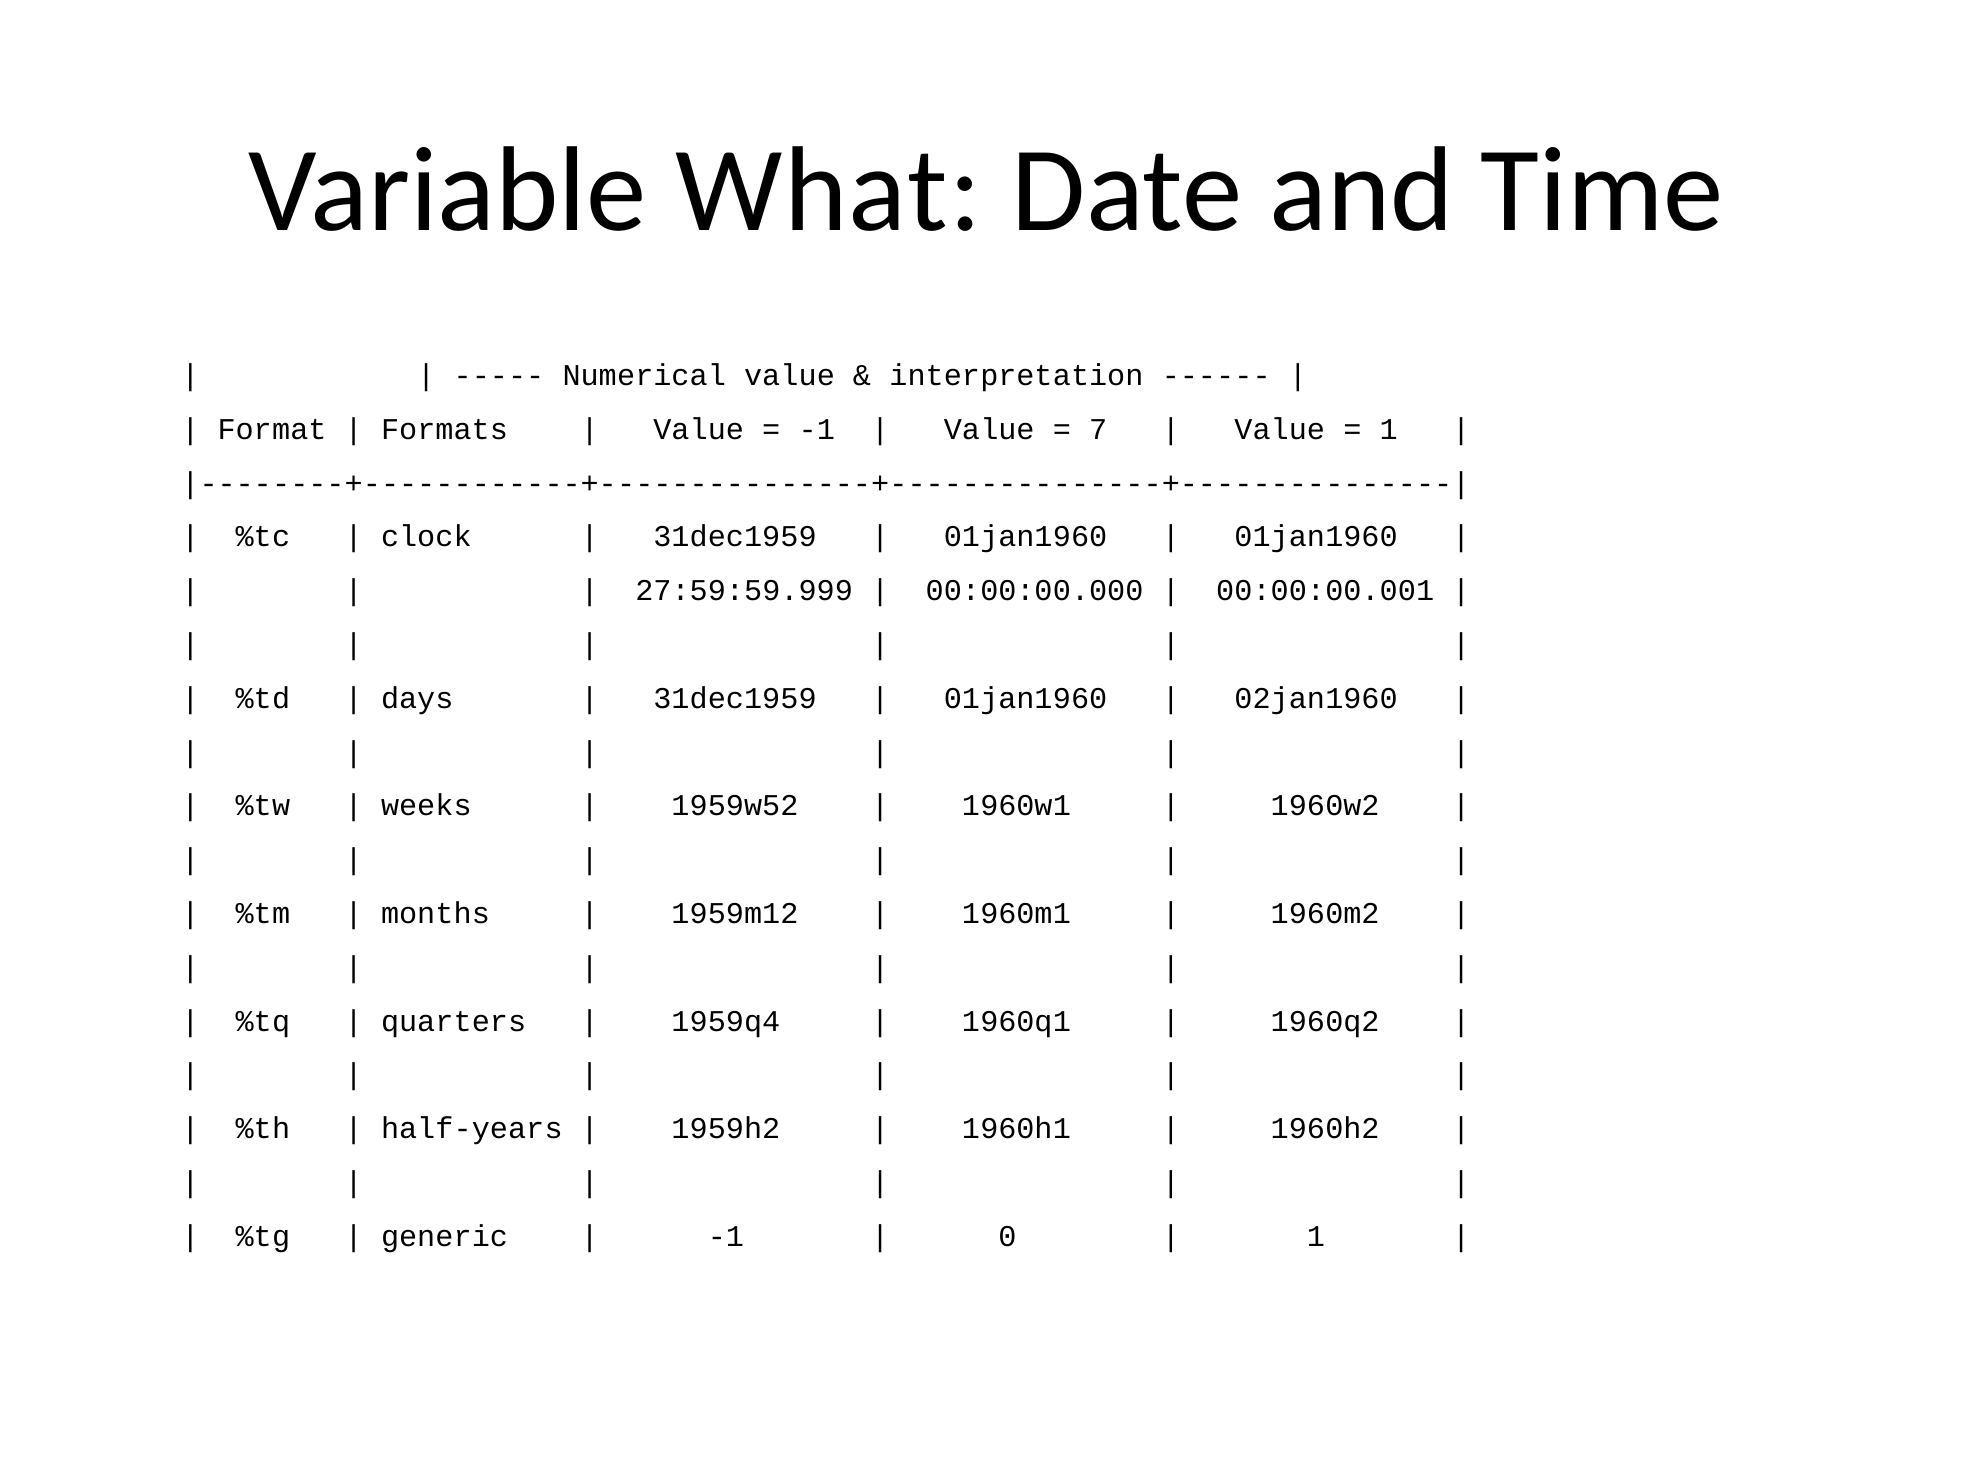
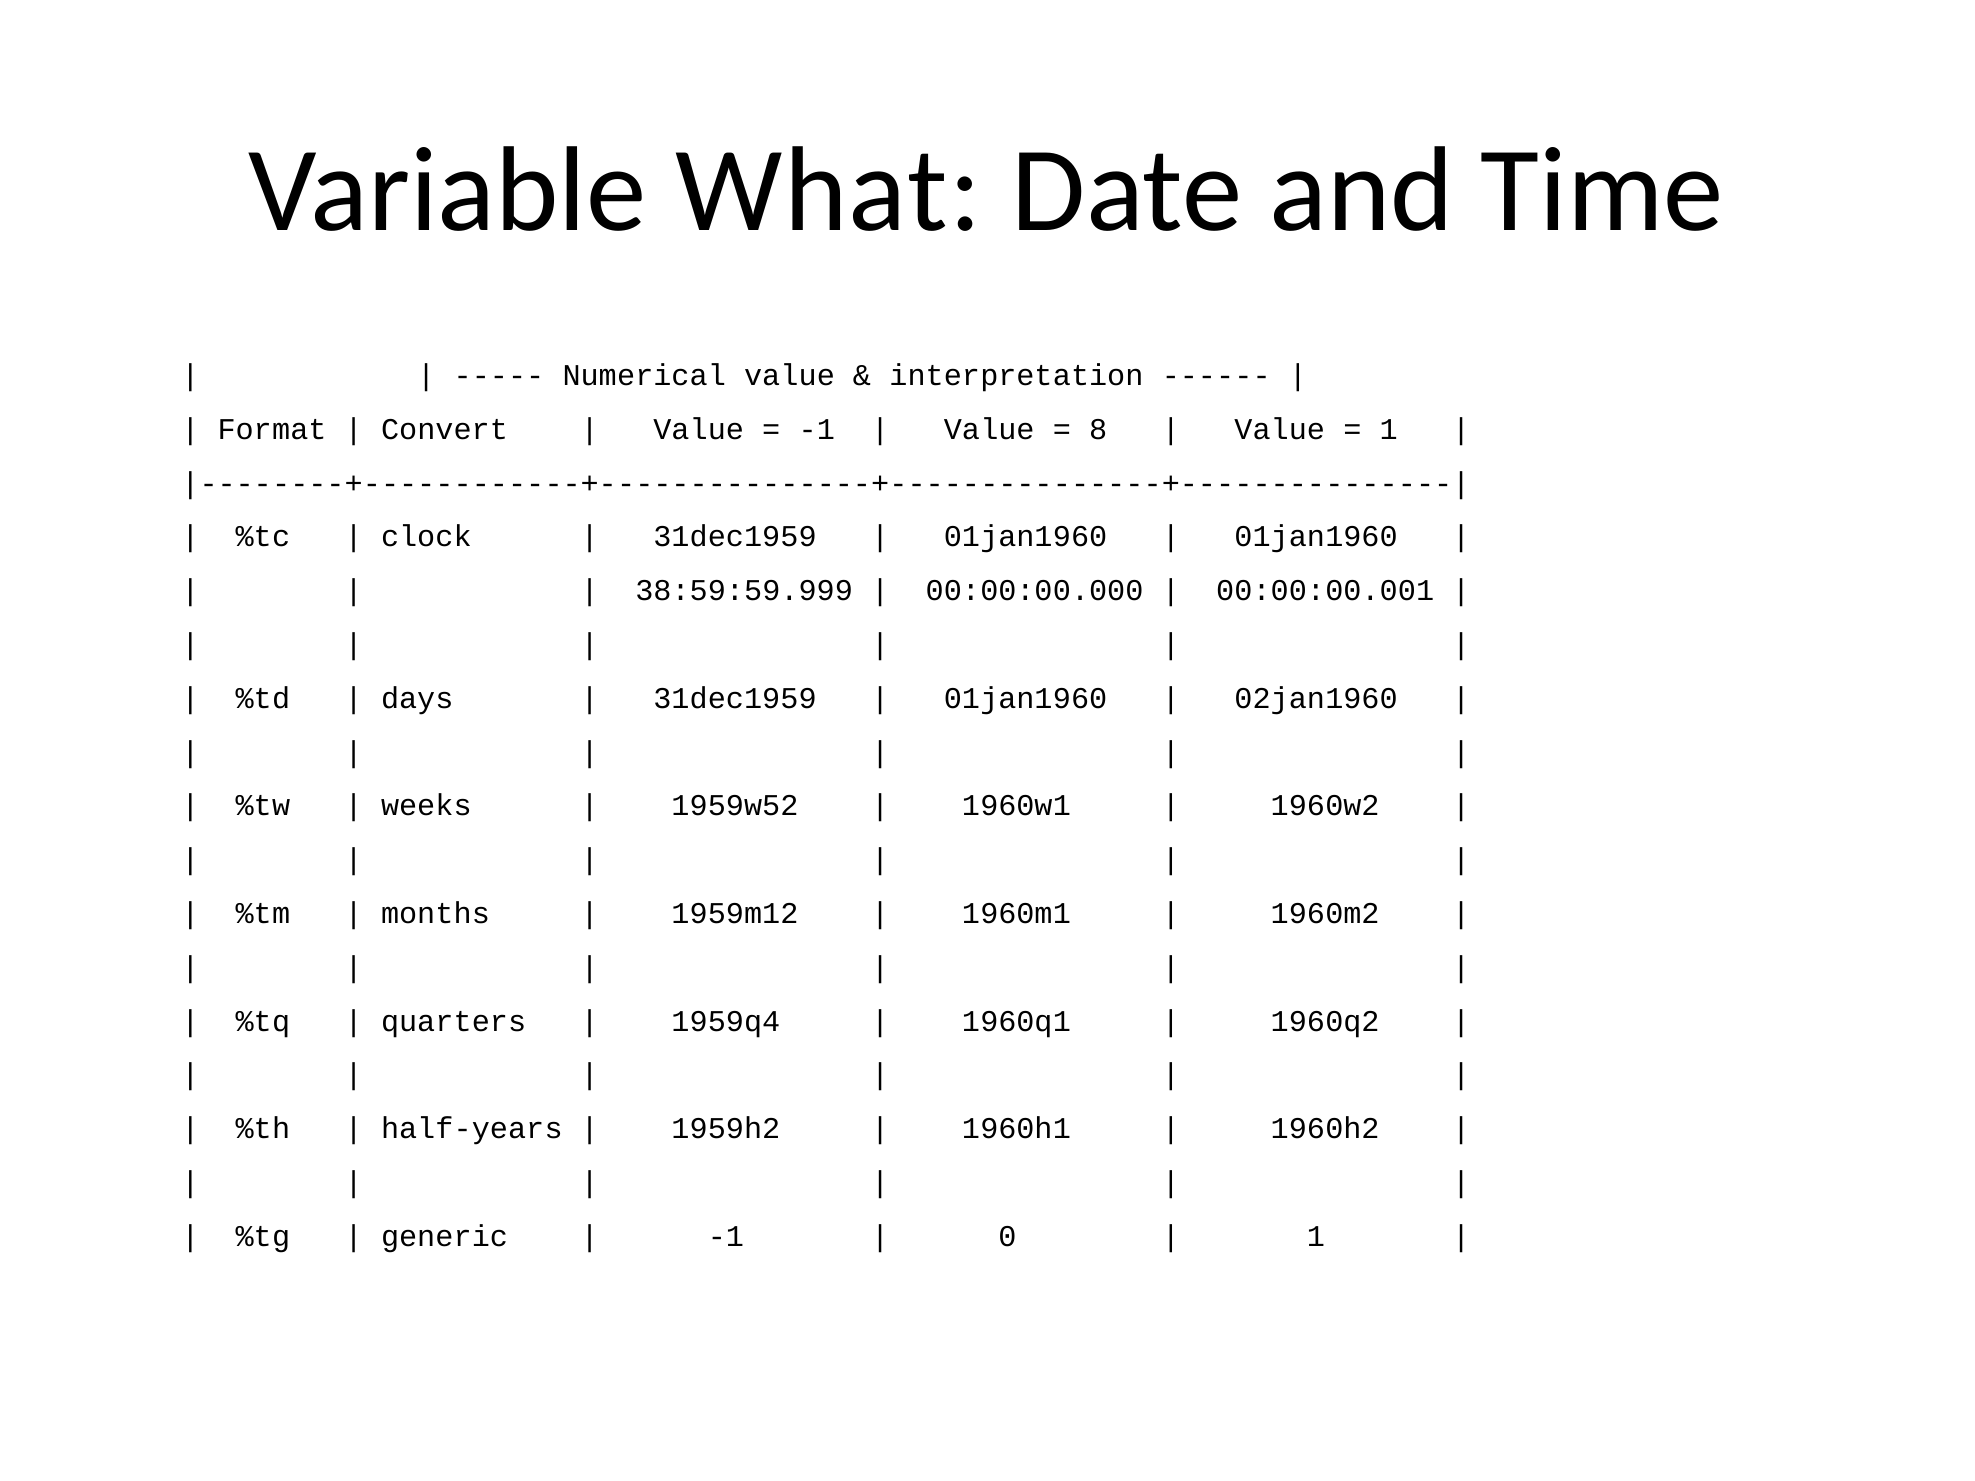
Formats: Formats -> Convert (445, 430)
7: 7 -> 8 (1098, 430)
27:59:59.999: 27:59:59.999 -> 38:59:59.999 (744, 591)
